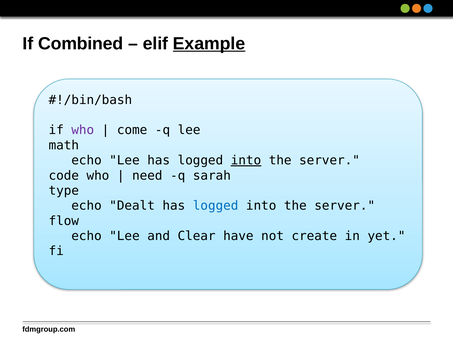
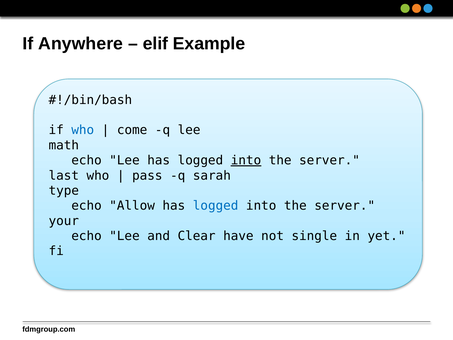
Combined: Combined -> Anywhere (81, 44)
Example underline: present -> none (209, 44)
who colour: purple -> blue (83, 130)
code: code -> last (64, 175)
need: need -> pass (147, 175)
Dealt: Dealt -> Allow (132, 206)
flow: flow -> your (64, 221)
create: create -> single (314, 236)
